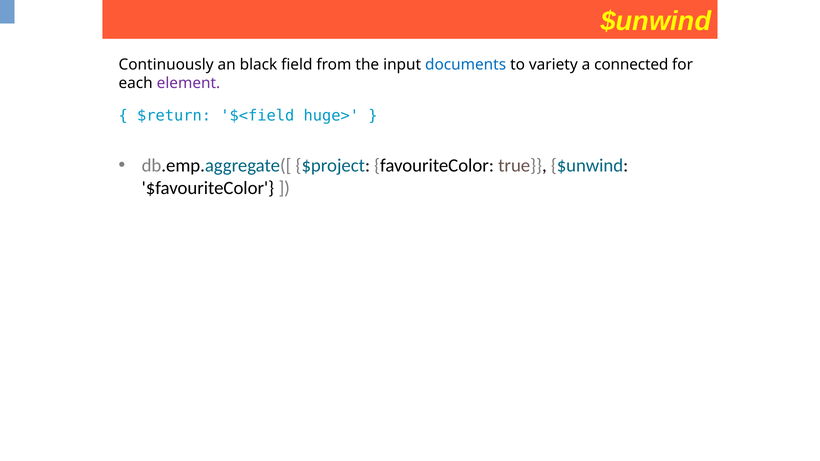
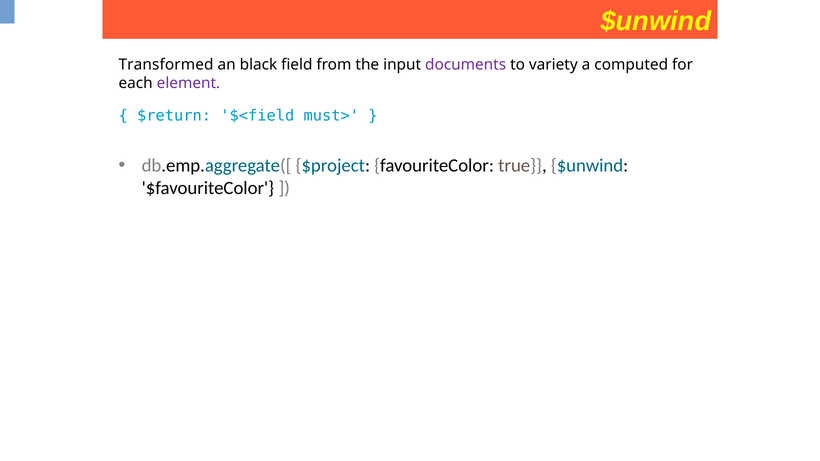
Continuously: Continuously -> Transformed (166, 65)
documents colour: blue -> purple (466, 65)
connected: connected -> computed (631, 65)
huge>: huge> -> must> (331, 116)
